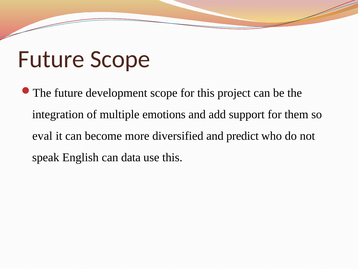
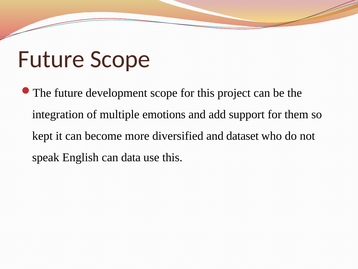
eval: eval -> kept (42, 136)
predict: predict -> dataset (242, 136)
